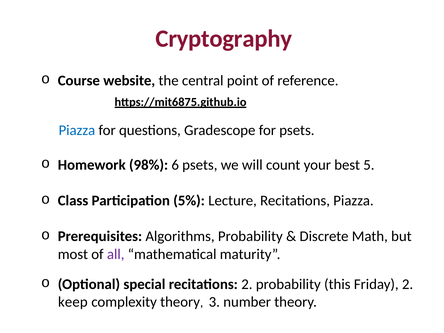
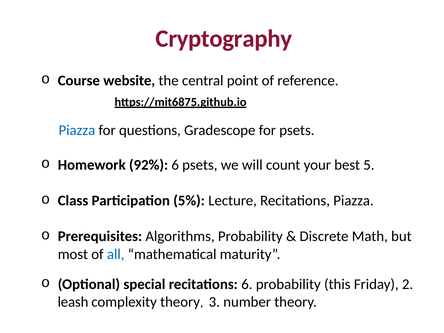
98%: 98% -> 92% (149, 165)
all colour: purple -> blue (116, 254)
recitations 2: 2 -> 6 (247, 284)
keep: keep -> leash (73, 302)
